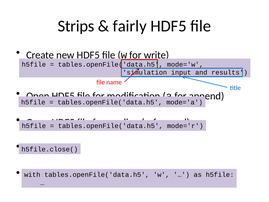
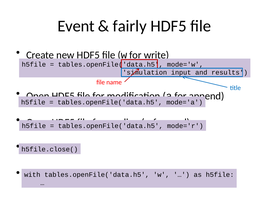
Strips: Strips -> Event (76, 26)
